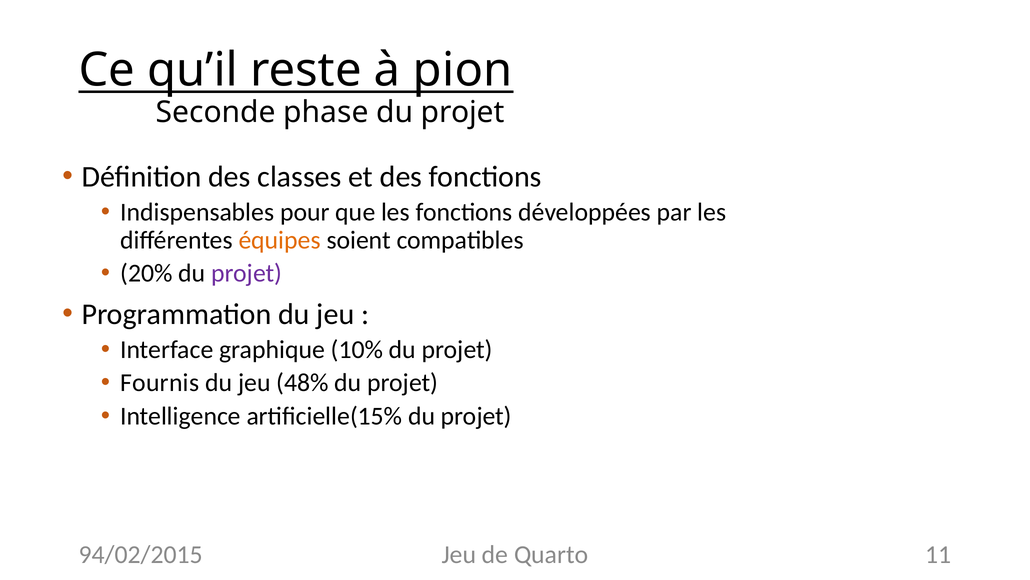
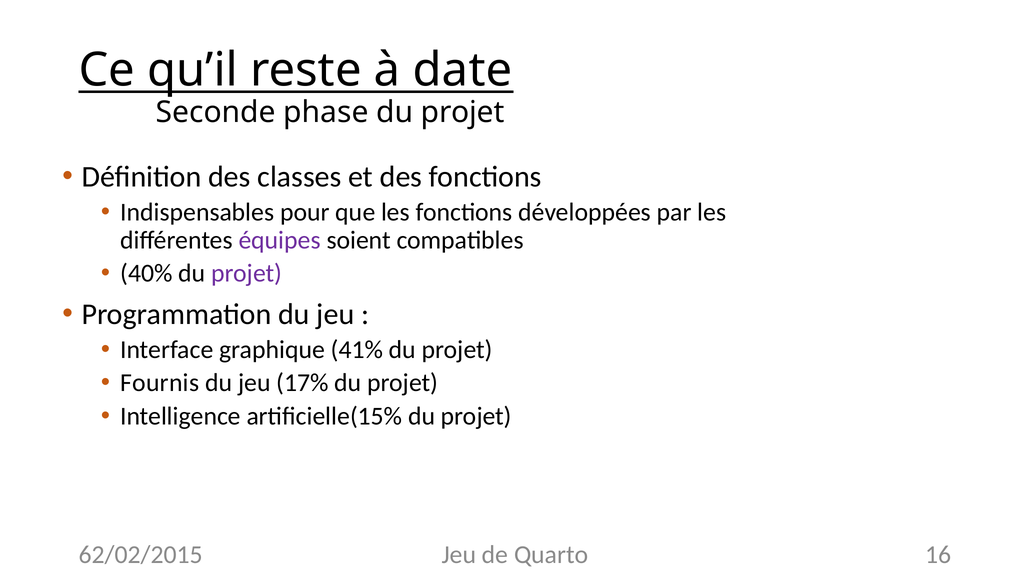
pion: pion -> date (463, 70)
équipes colour: orange -> purple (280, 240)
20%: 20% -> 40% (146, 273)
10%: 10% -> 41% (357, 349)
48%: 48% -> 17% (302, 382)
94/02/2015: 94/02/2015 -> 62/02/2015 (141, 554)
11: 11 -> 16 (938, 554)
